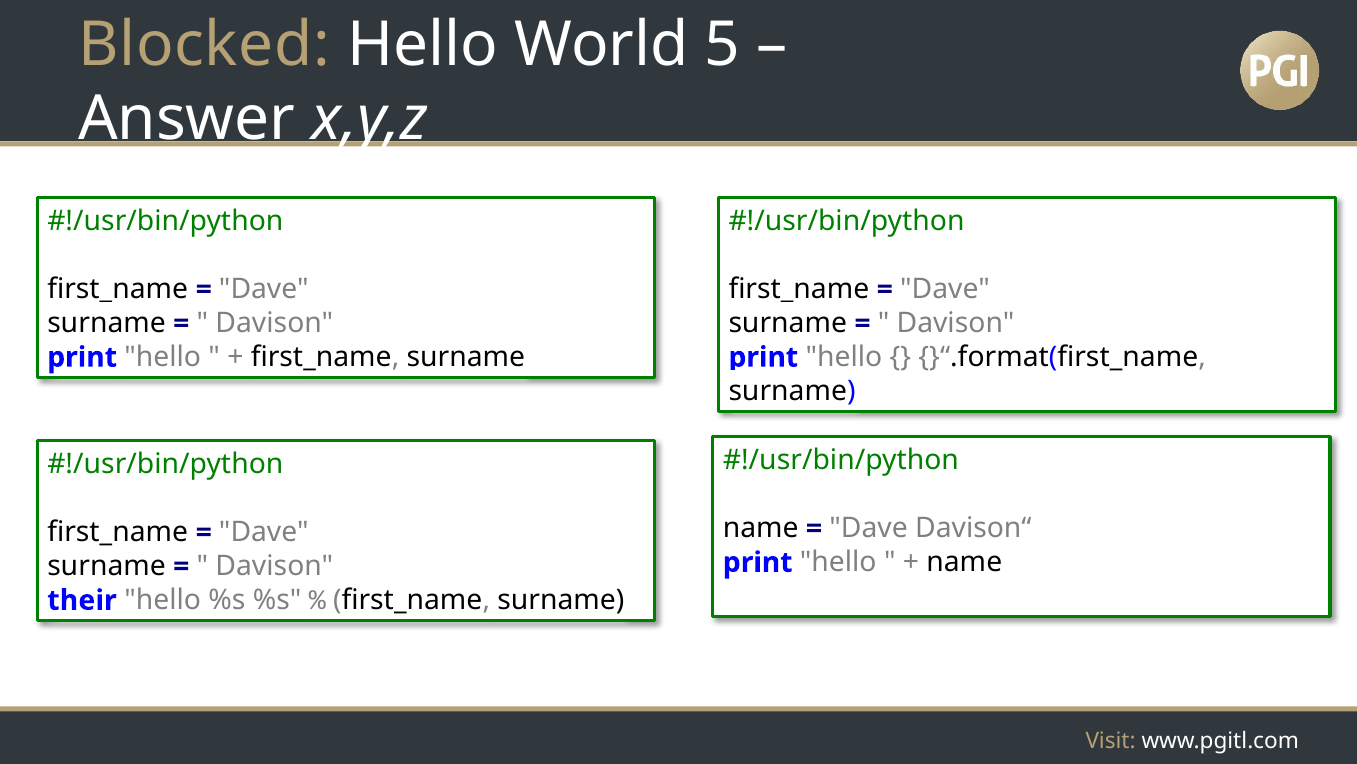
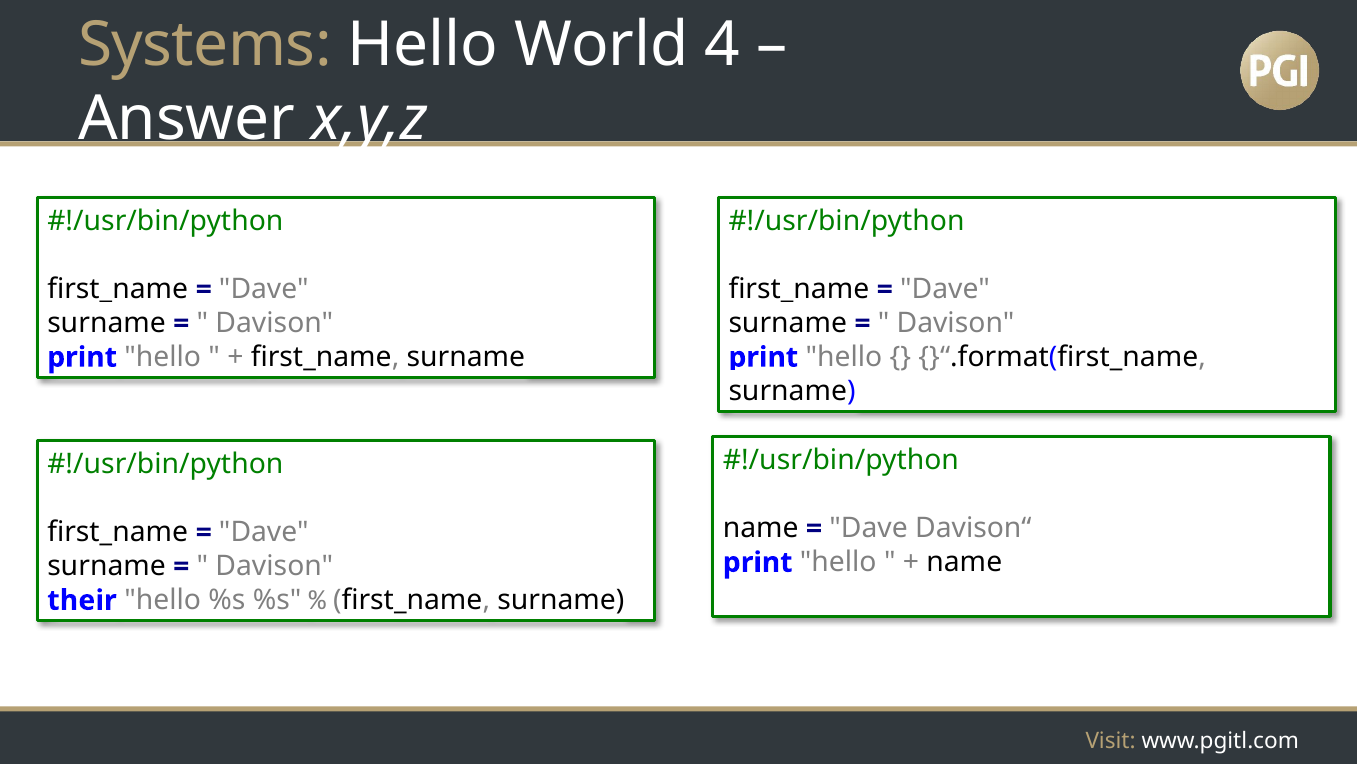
Blocked: Blocked -> Systems (205, 45)
5: 5 -> 4 (723, 45)
